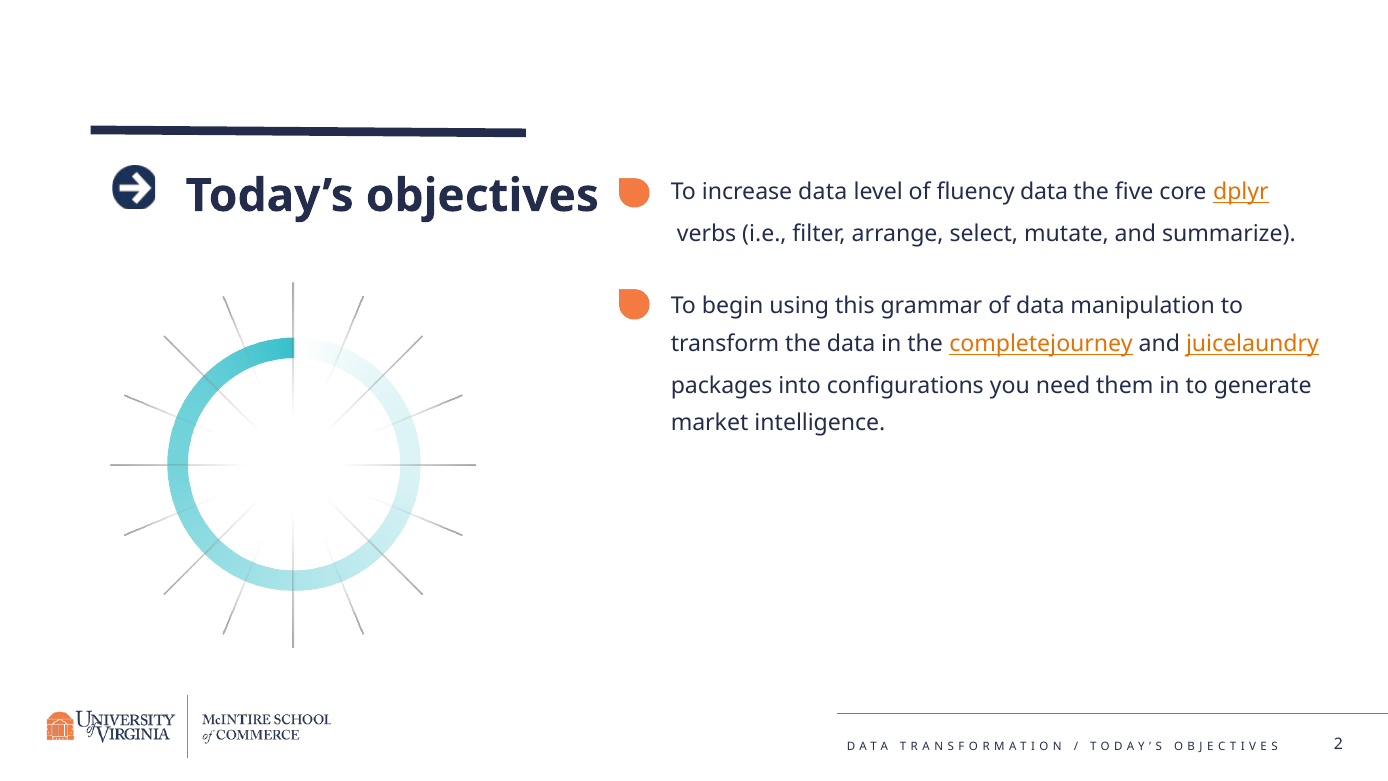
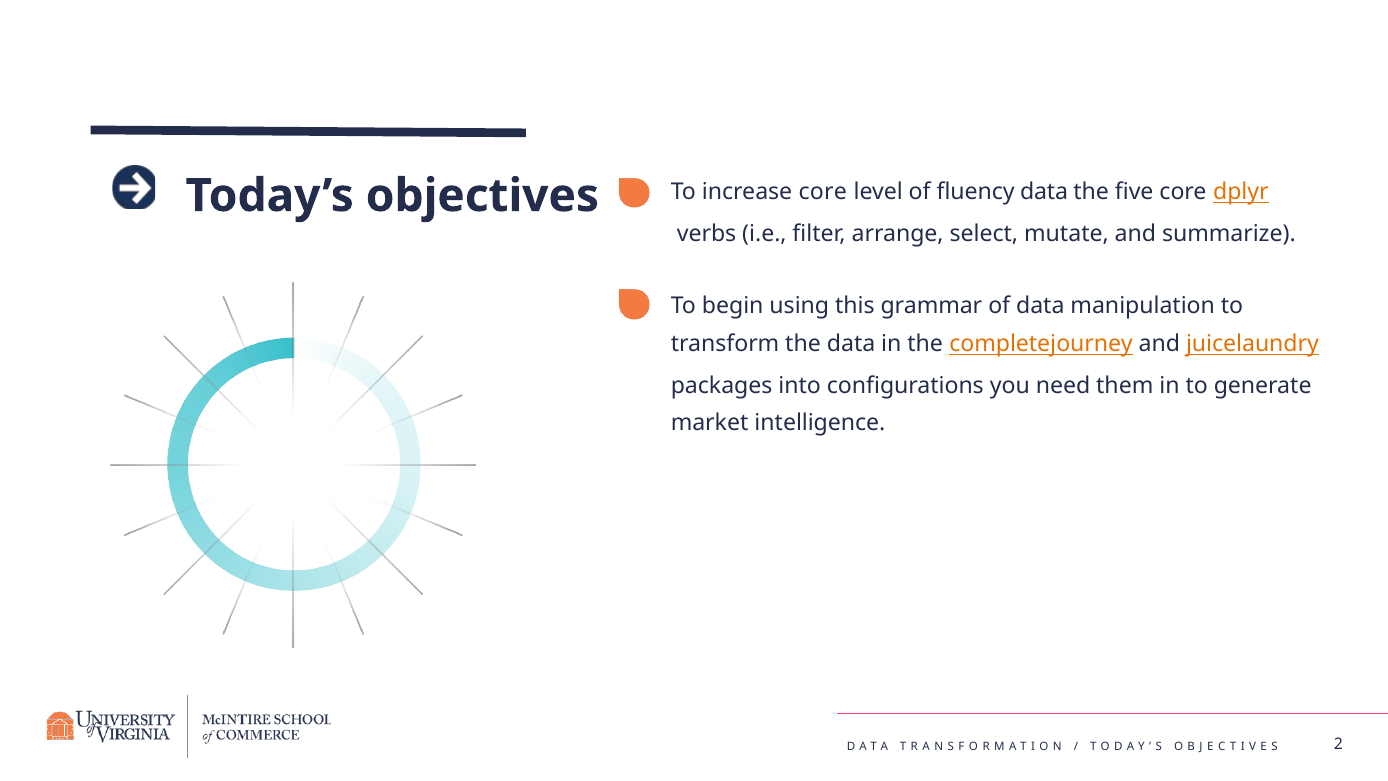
increase data: data -> core (823, 192)
